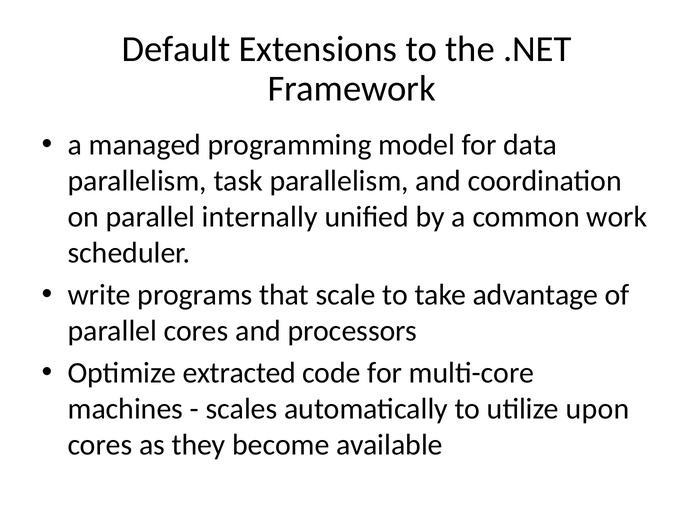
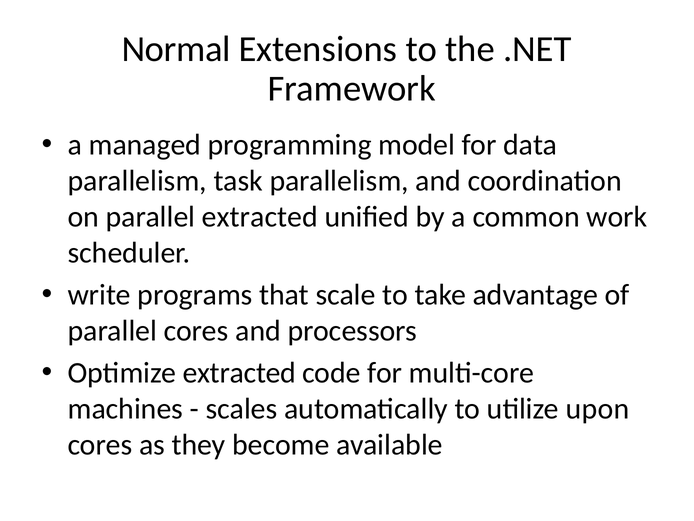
Default: Default -> Normal (176, 49)
parallel internally: internally -> extracted (260, 217)
